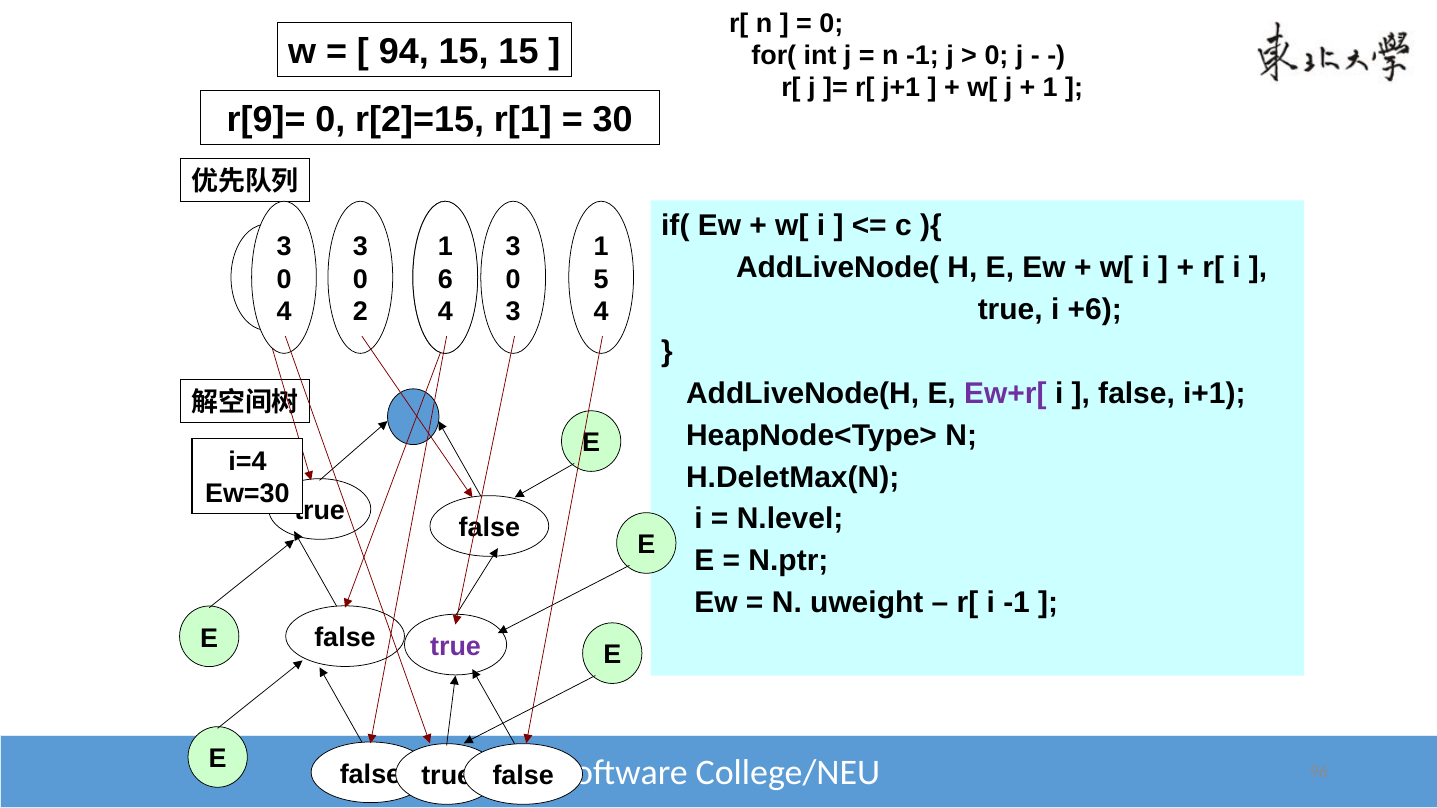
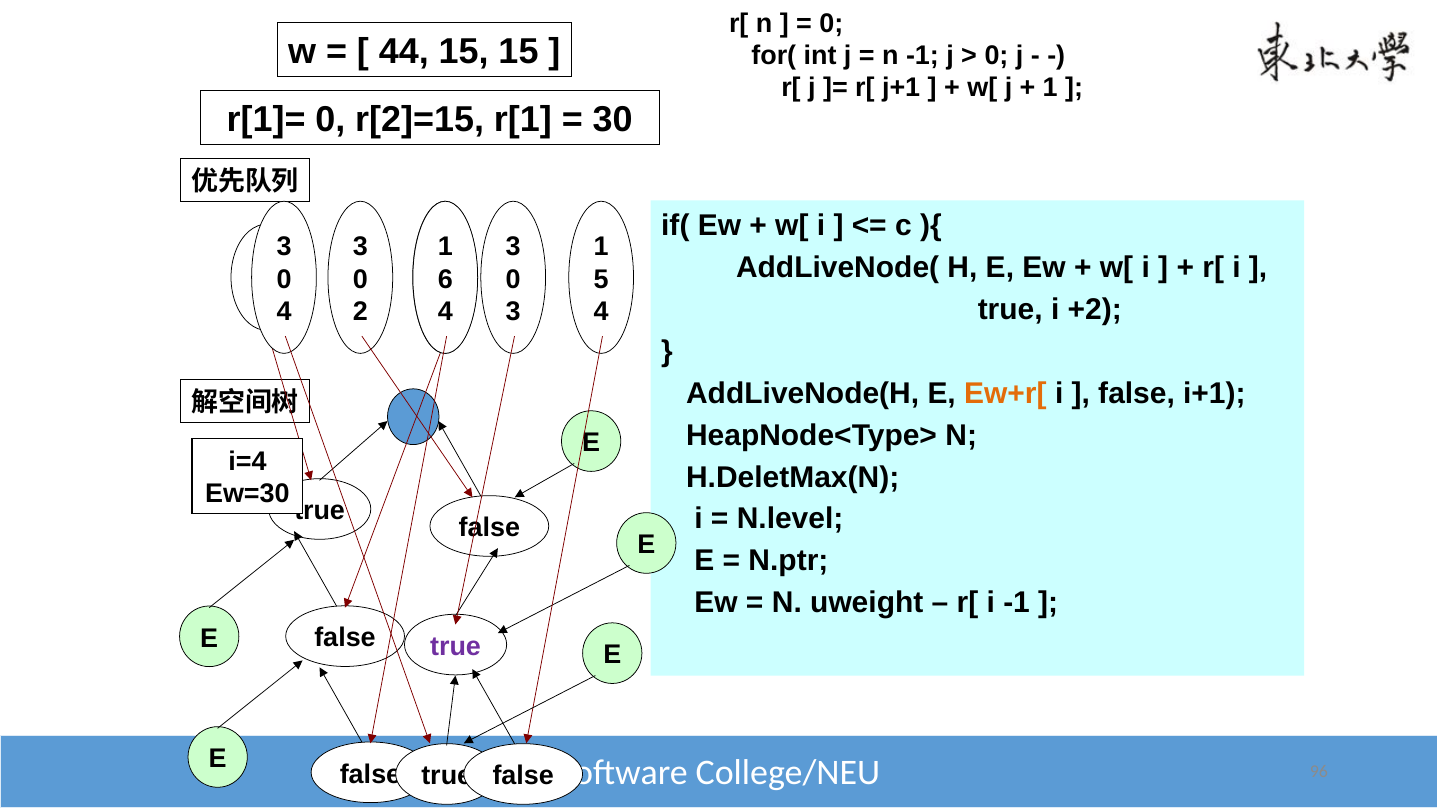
94: 94 -> 44 (404, 52)
r[9]=: r[9]= -> r[1]= (266, 120)
+6: +6 -> +2 (1095, 310)
Ew+r[ colour: purple -> orange (1005, 393)
